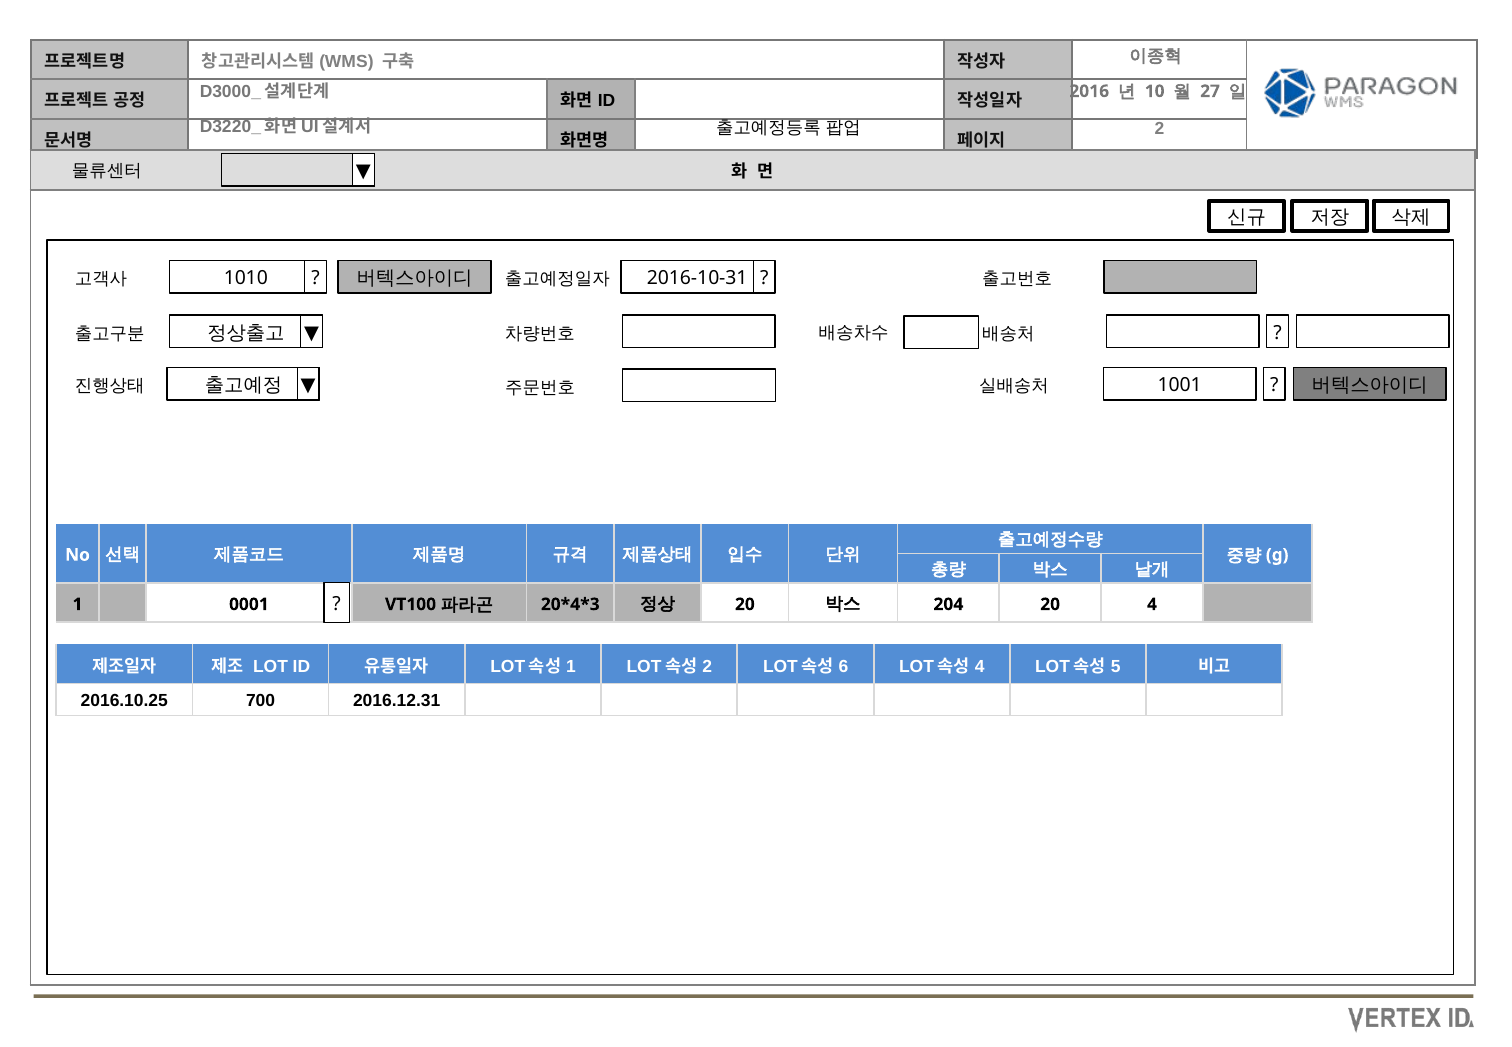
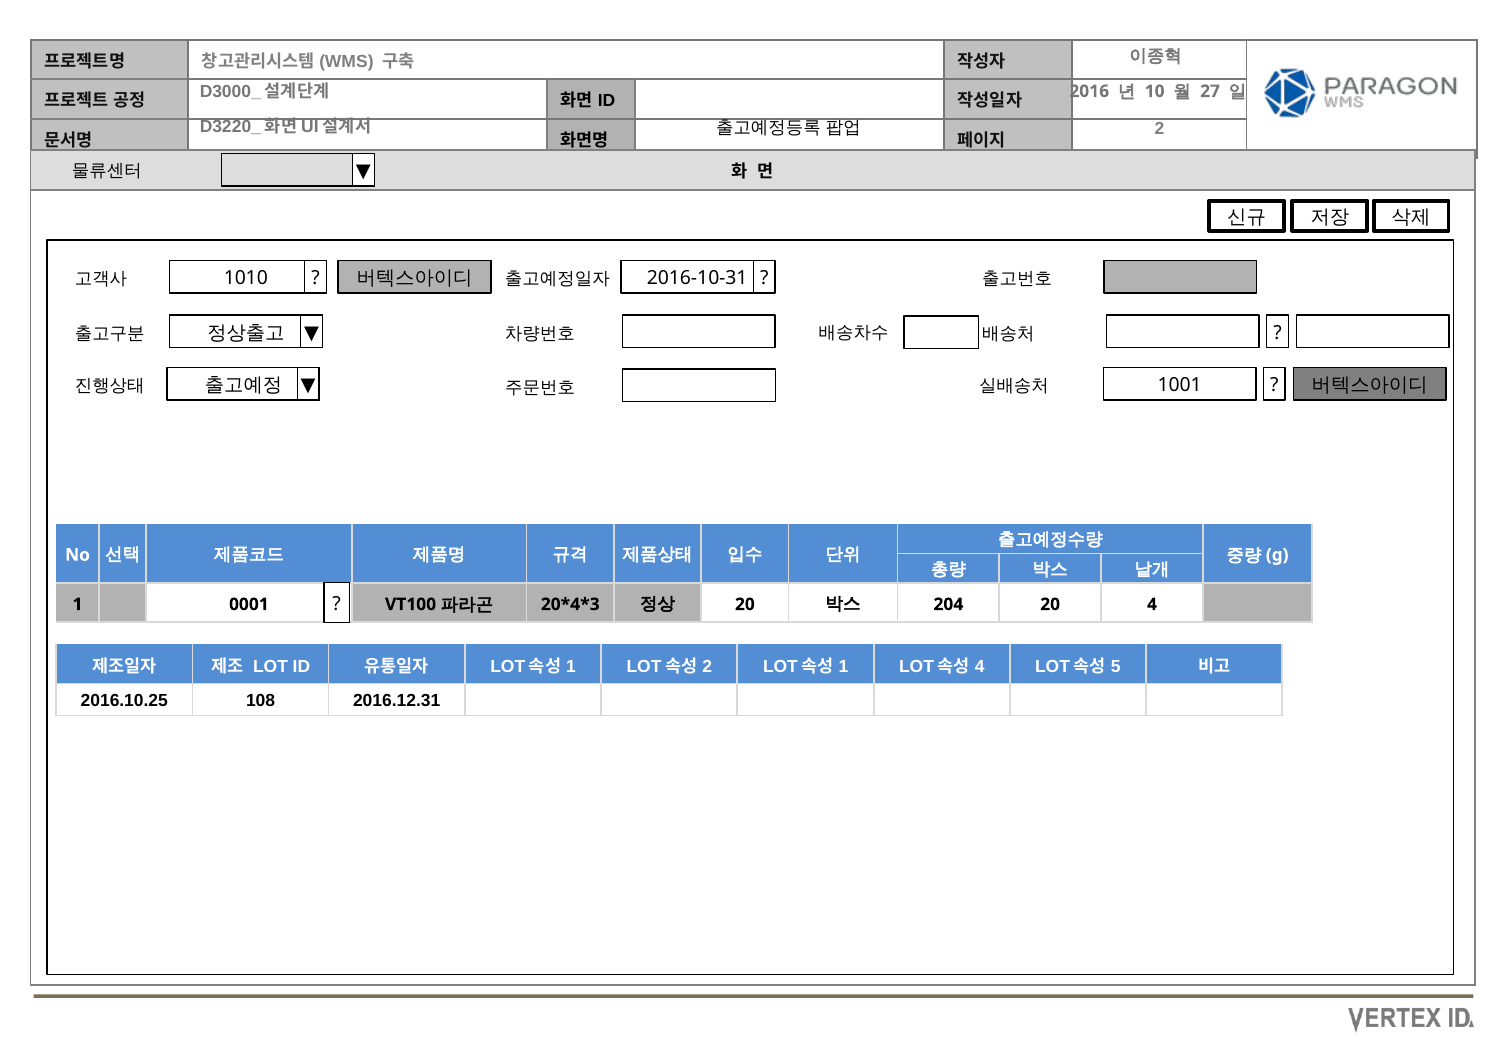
6: 6 -> 1 (844, 666)
700: 700 -> 108 (261, 700)
